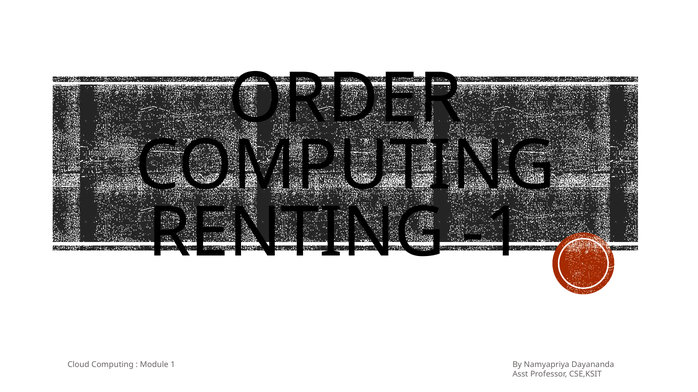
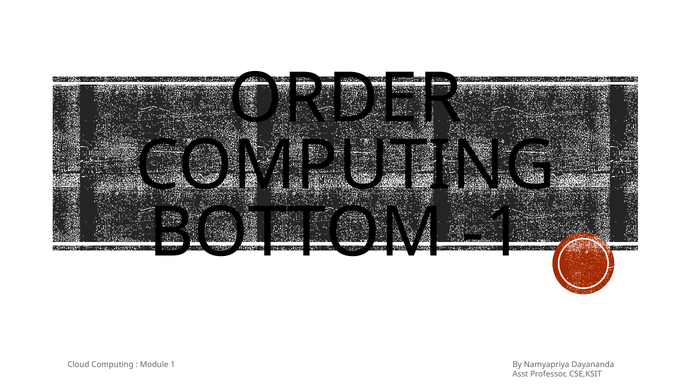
RENTING: RENTING -> BOTTOM (296, 233)
